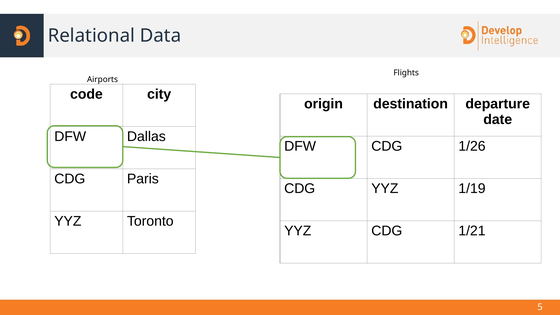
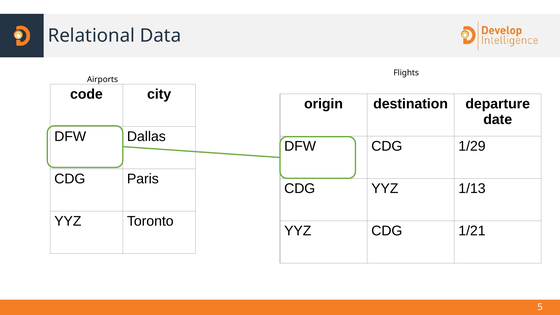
1/26: 1/26 -> 1/29 (472, 146)
1/19: 1/19 -> 1/13 (472, 189)
